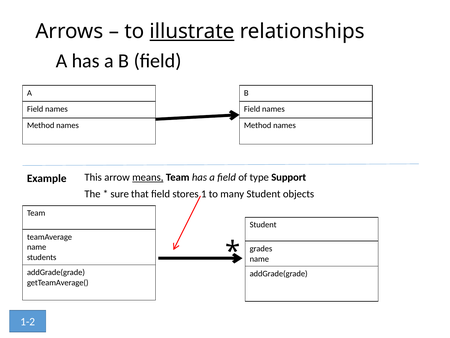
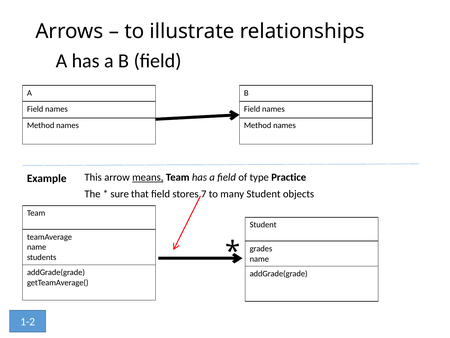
illustrate underline: present -> none (192, 31)
Support: Support -> Practice (289, 177)
1: 1 -> 7 (204, 194)
